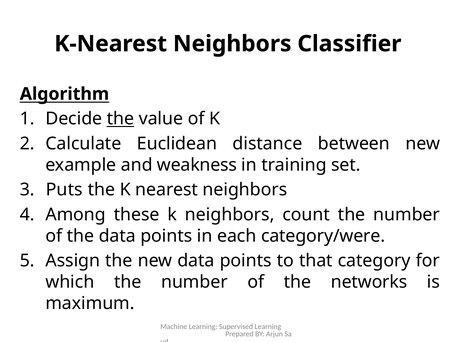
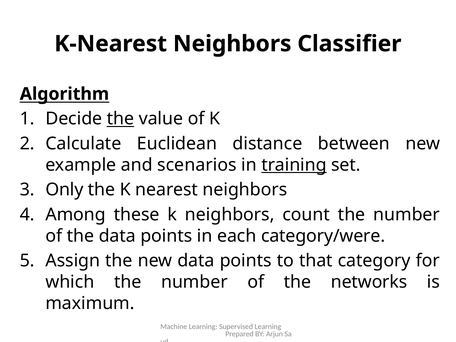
weakness: weakness -> scenarios (197, 165)
training underline: none -> present (294, 165)
Puts: Puts -> Only (64, 190)
